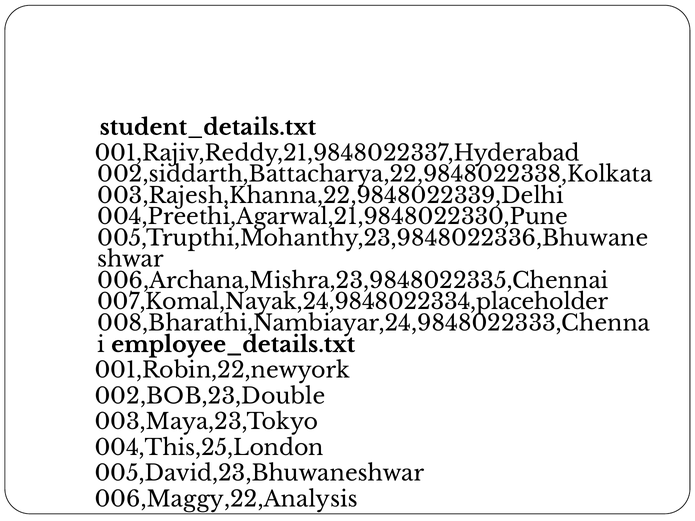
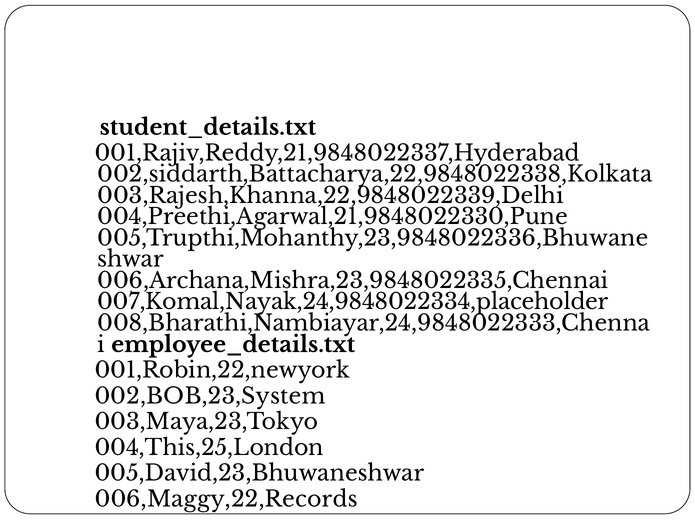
002,BOB,23,Double: 002,BOB,23,Double -> 002,BOB,23,System (210, 396)
006,Maggy,22,Analysis: 006,Maggy,22,Analysis -> 006,Maggy,22,Records (226, 500)
